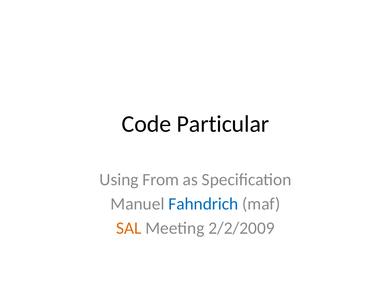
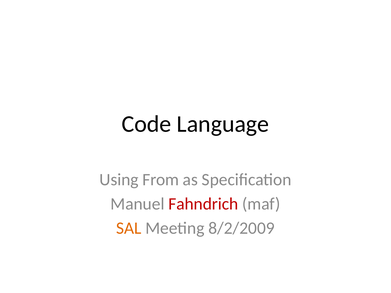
Particular: Particular -> Language (223, 124)
Fahndrich colour: blue -> red (203, 204)
2/2/2009: 2/2/2009 -> 8/2/2009 (241, 228)
